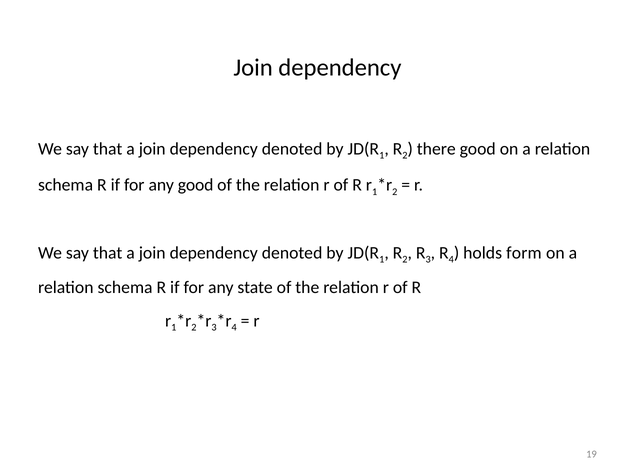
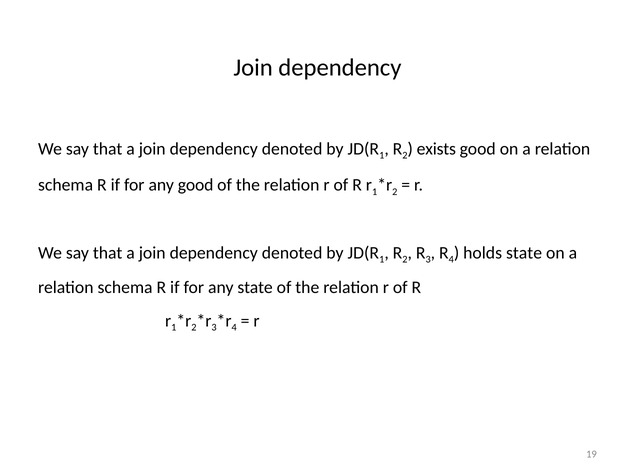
there: there -> exists (436, 149)
holds form: form -> state (524, 253)
